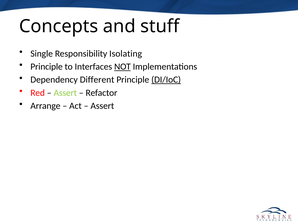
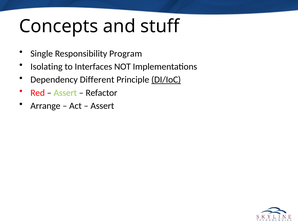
Isolating: Isolating -> Program (126, 53)
Principle: Principle -> Isolating (46, 66)
NOT underline: present -> none (122, 66)
